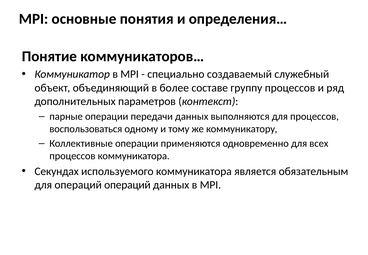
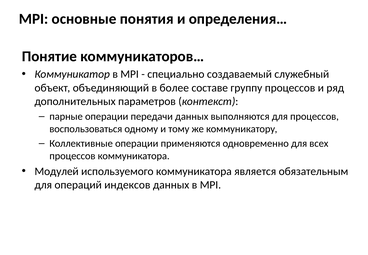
Секундах: Секундах -> Модулей (57, 171)
операций операций: операций -> индексов (127, 185)
